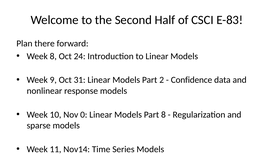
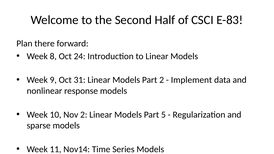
Confidence: Confidence -> Implement (191, 80)
Nov 0: 0 -> 2 (84, 115)
Part 8: 8 -> 5 (163, 115)
